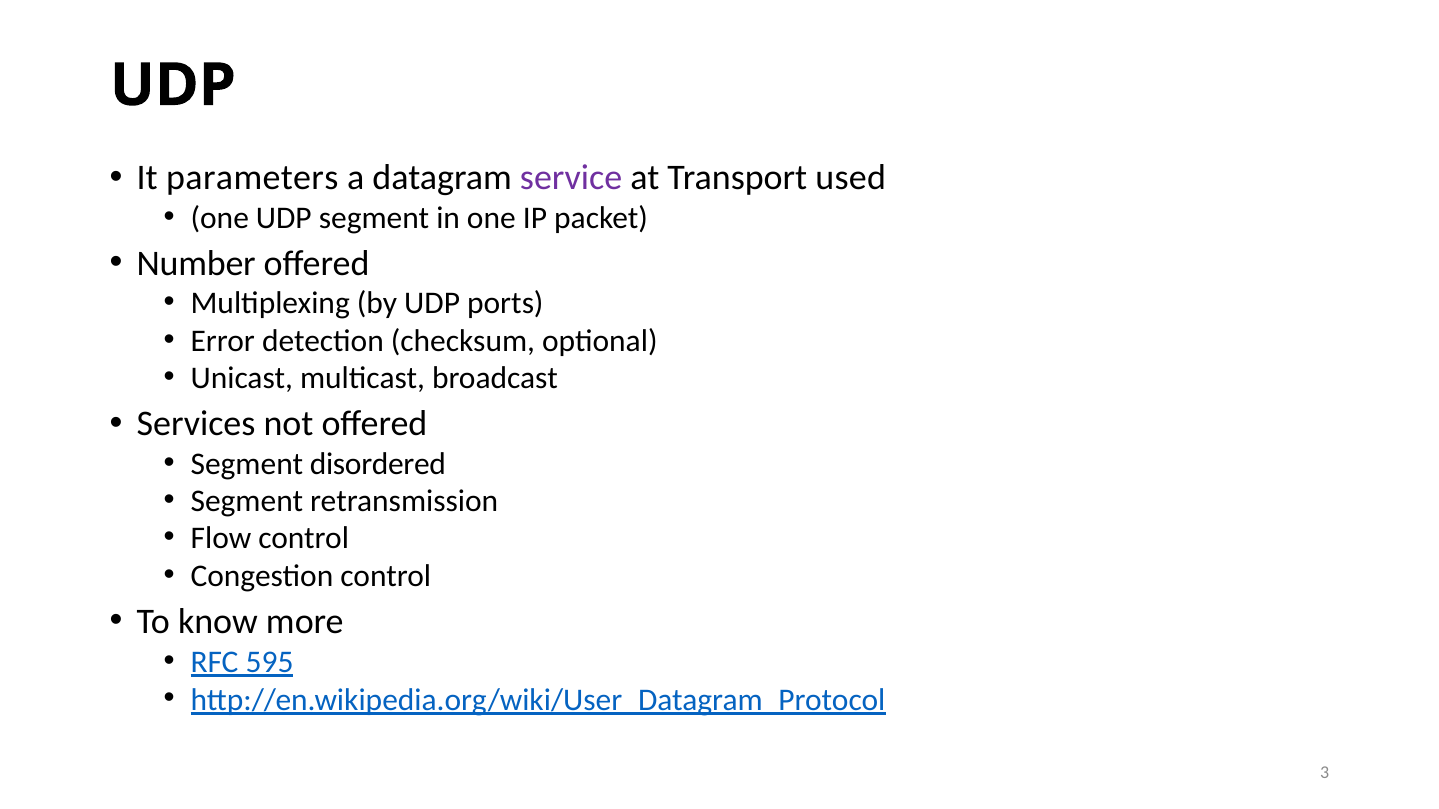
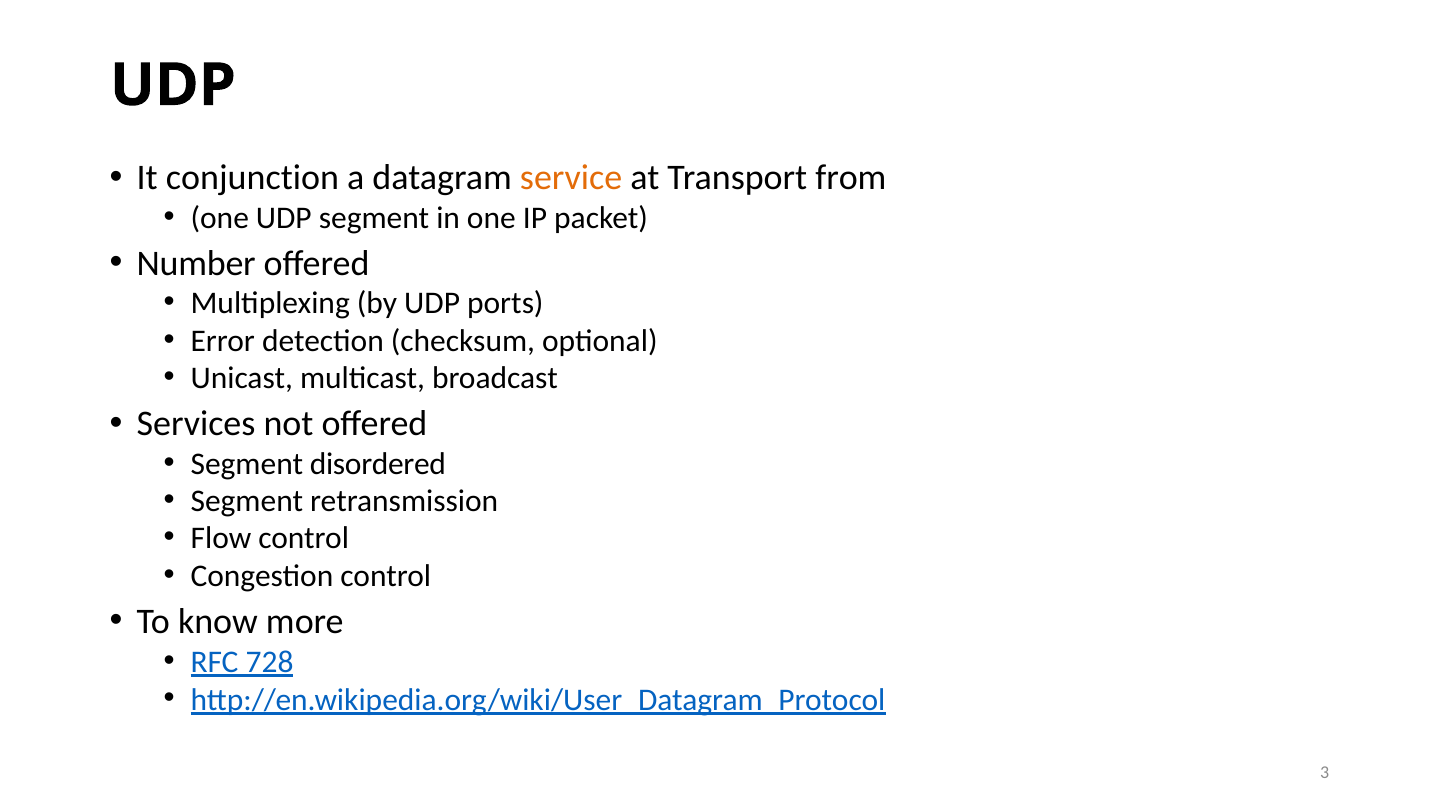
parameters: parameters -> conjunction (252, 178)
service colour: purple -> orange (571, 178)
used: used -> from (851, 178)
595: 595 -> 728 (270, 662)
